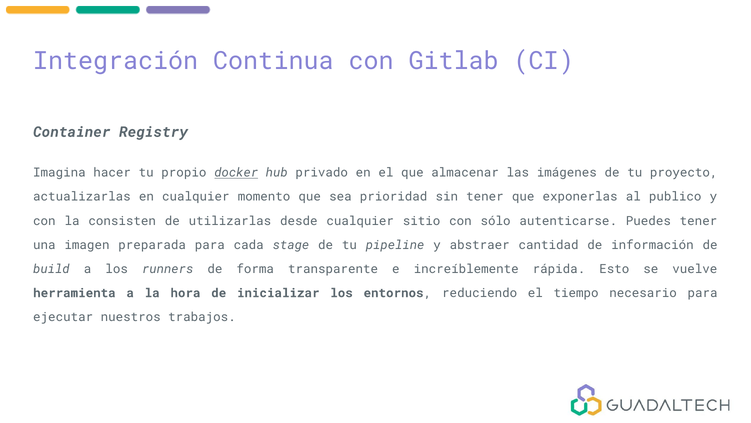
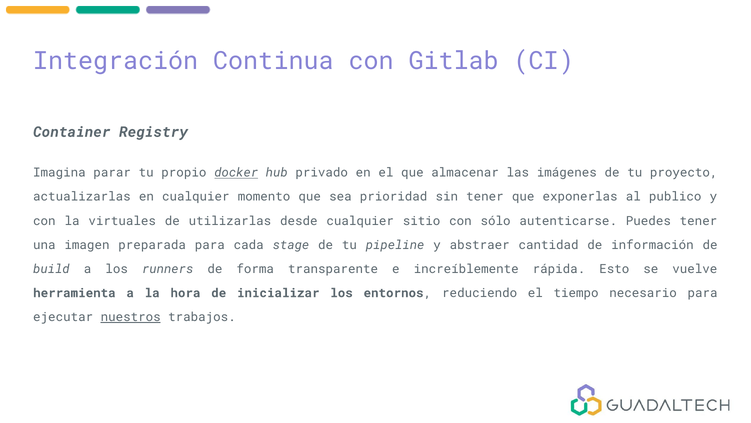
hacer: hacer -> parar (112, 173)
consisten: consisten -> virtuales (122, 221)
nuestros underline: none -> present (131, 317)
